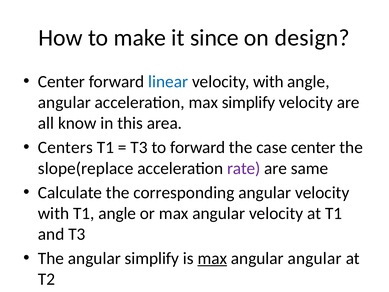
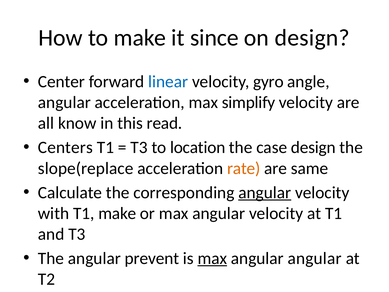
with: with -> gyro (268, 82)
area: area -> read (165, 123)
to forward: forward -> location (198, 147)
case center: center -> design (313, 147)
rate colour: purple -> orange (244, 168)
angular underline: none -> present (265, 192)
T1 angle: angle -> make (117, 213)
angular simplify: simplify -> prevent (152, 258)
